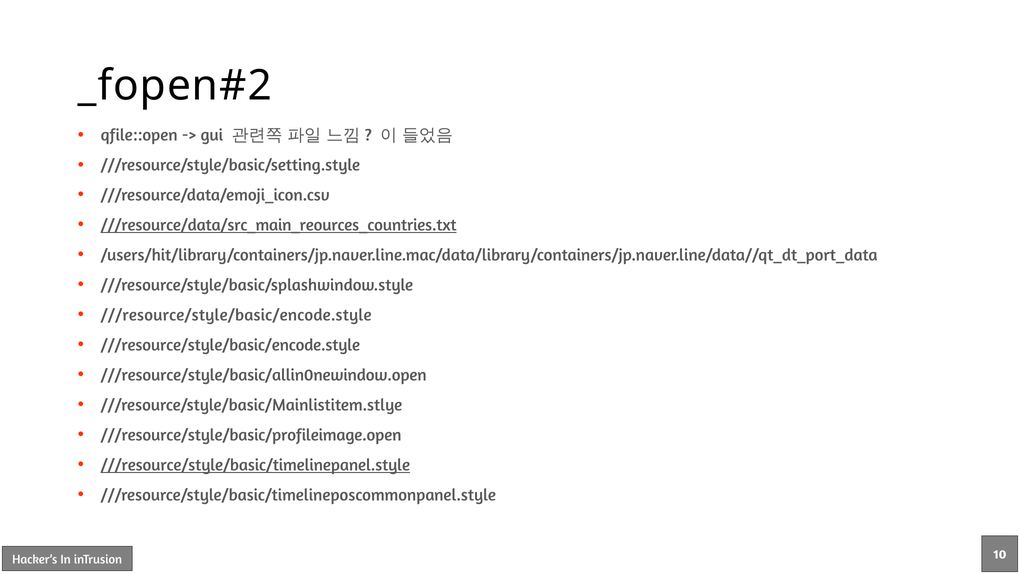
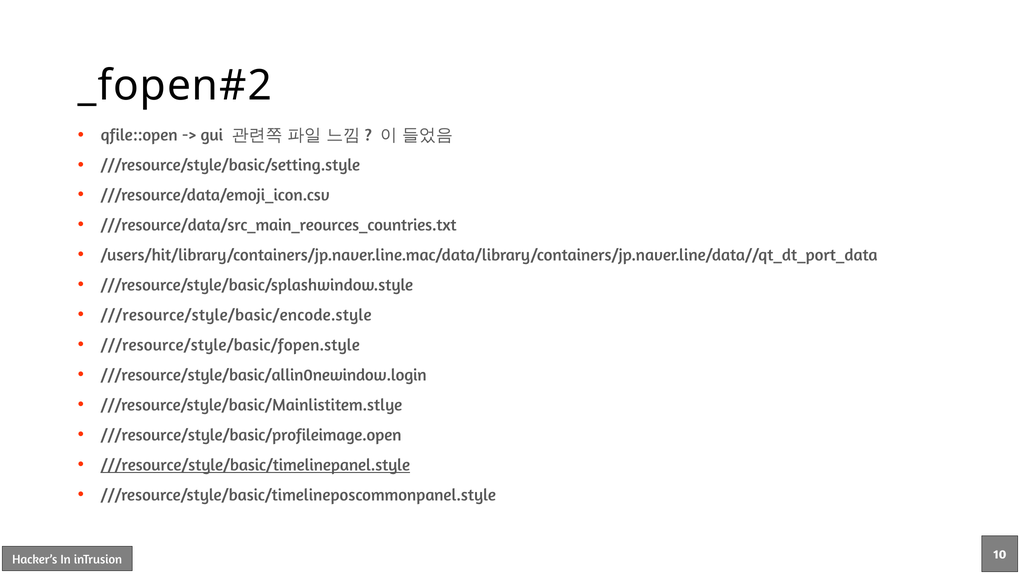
///resource/data/src_main_reources_countries.txt underline: present -> none (279, 225)
///resource/style/basic/encode.style: ///resource/style/basic/encode.style -> ///resource/style/basic/fopen.style (230, 345)
///resource/style/basic/allin0newindow.open: ///resource/style/basic/allin0newindow.open -> ///resource/style/basic/allin0newindow.login (264, 375)
